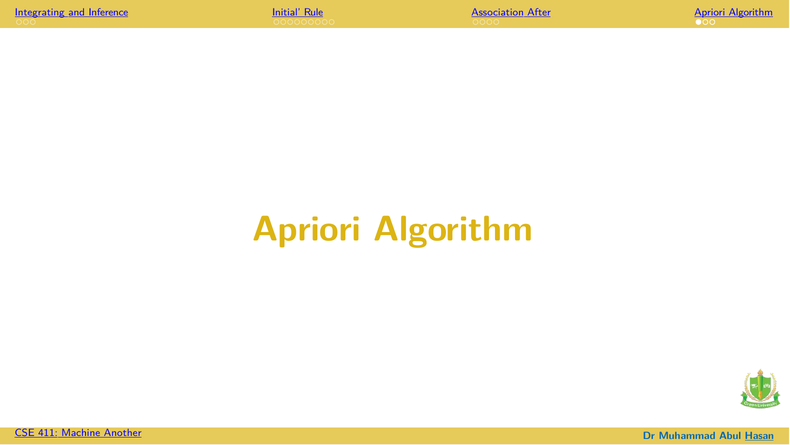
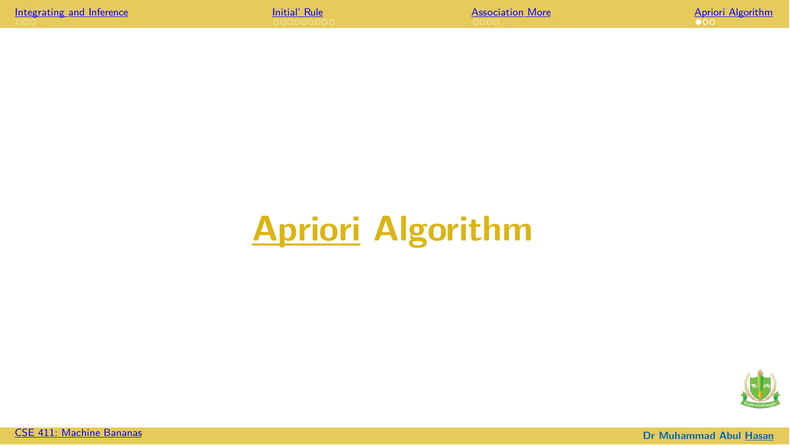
After: After -> More (539, 12)
Apriori underline: none -> present (306, 229)
Another: Another -> Bananas (123, 432)
